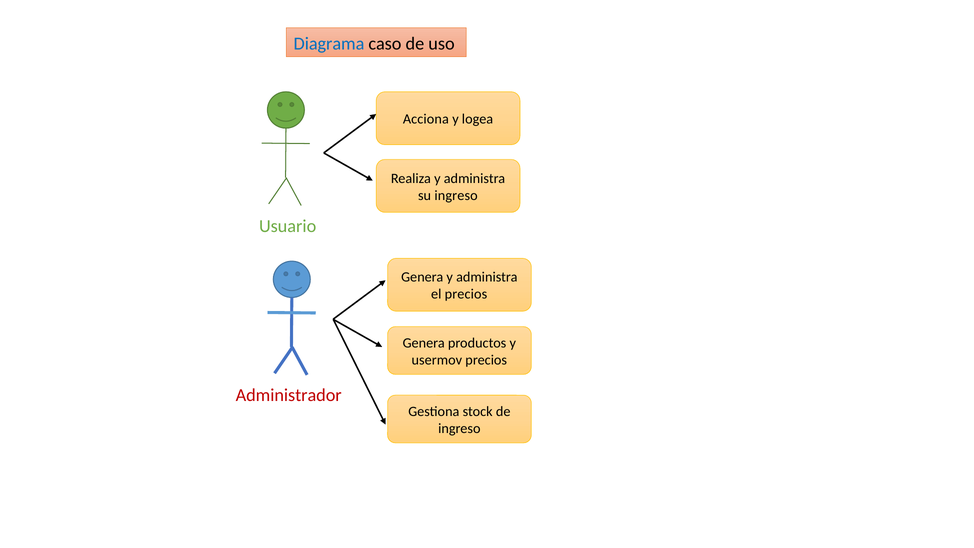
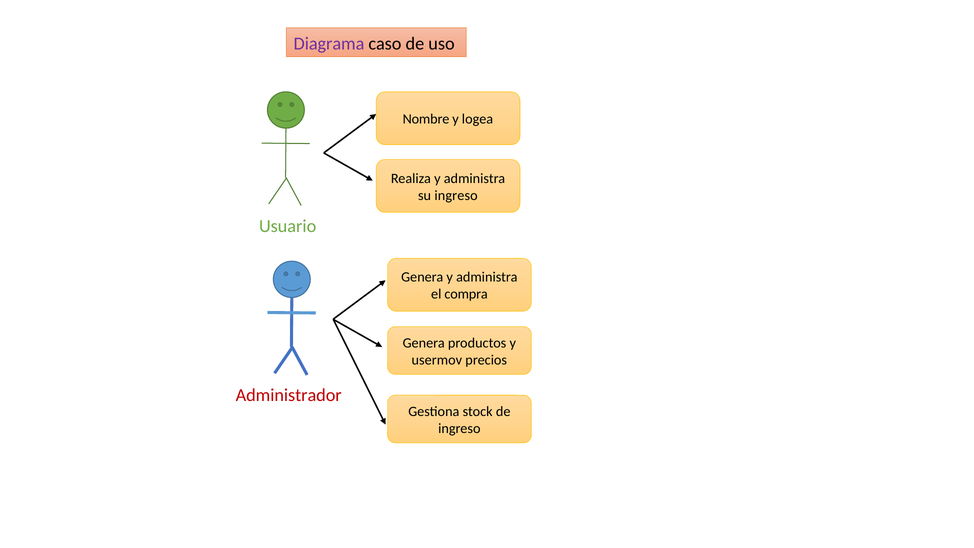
Diagrama colour: blue -> purple (329, 43)
Acciona: Acciona -> Nombre (426, 119)
el precios: precios -> compra (466, 294)
